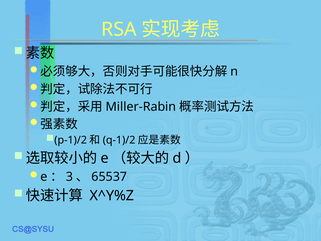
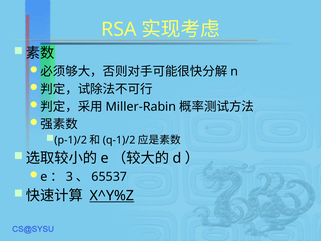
X^Y%Z underline: none -> present (112, 195)
